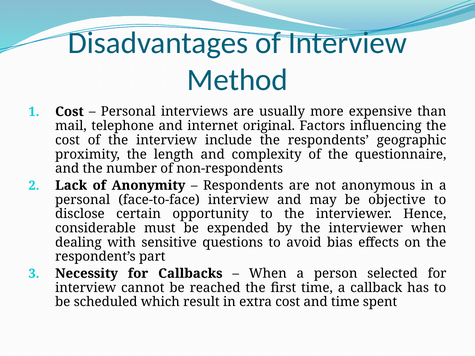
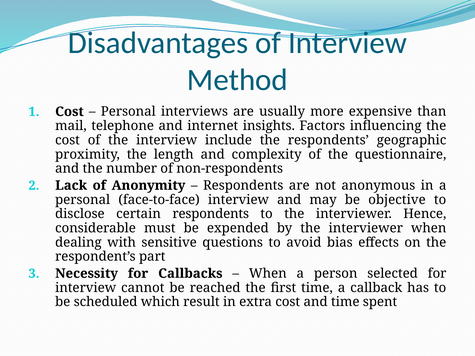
original: original -> insights (269, 126)
certain opportunity: opportunity -> respondents (211, 214)
